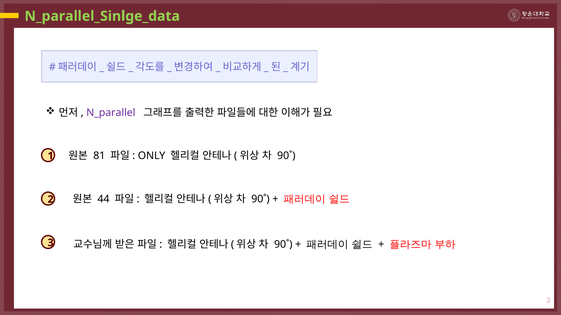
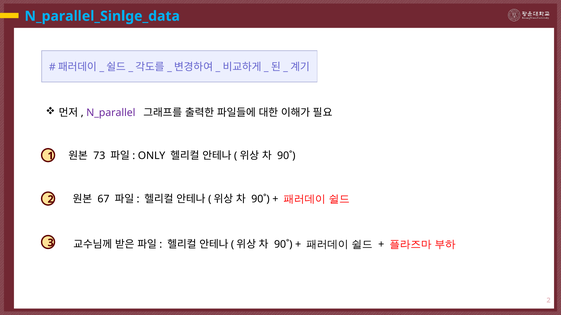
N_parallel_Sinlge_data colour: light green -> light blue (102, 16)
81: 81 -> 73 (99, 156)
44: 44 -> 67 (103, 200)
